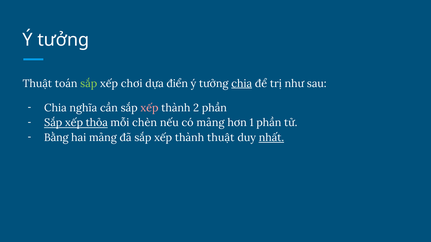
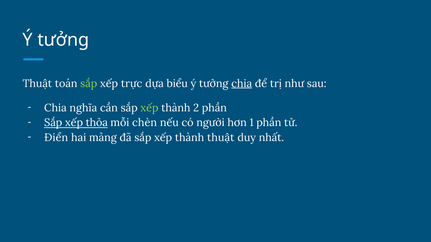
chơi: chơi -> trực (132, 84)
điển: điển -> biểu (177, 84)
xếp colour: pink -> light green (149, 108)
có mảng: mảng -> người (211, 123)
Bằng: Bằng -> Điển (56, 138)
nhất underline: present -> none (271, 138)
